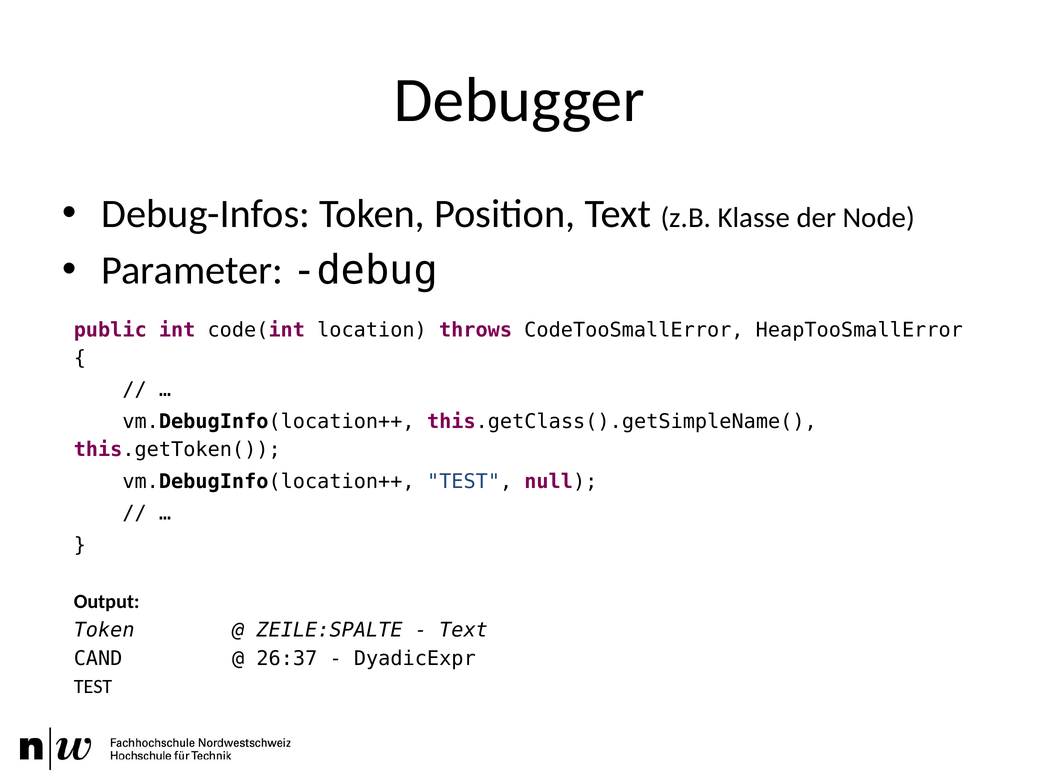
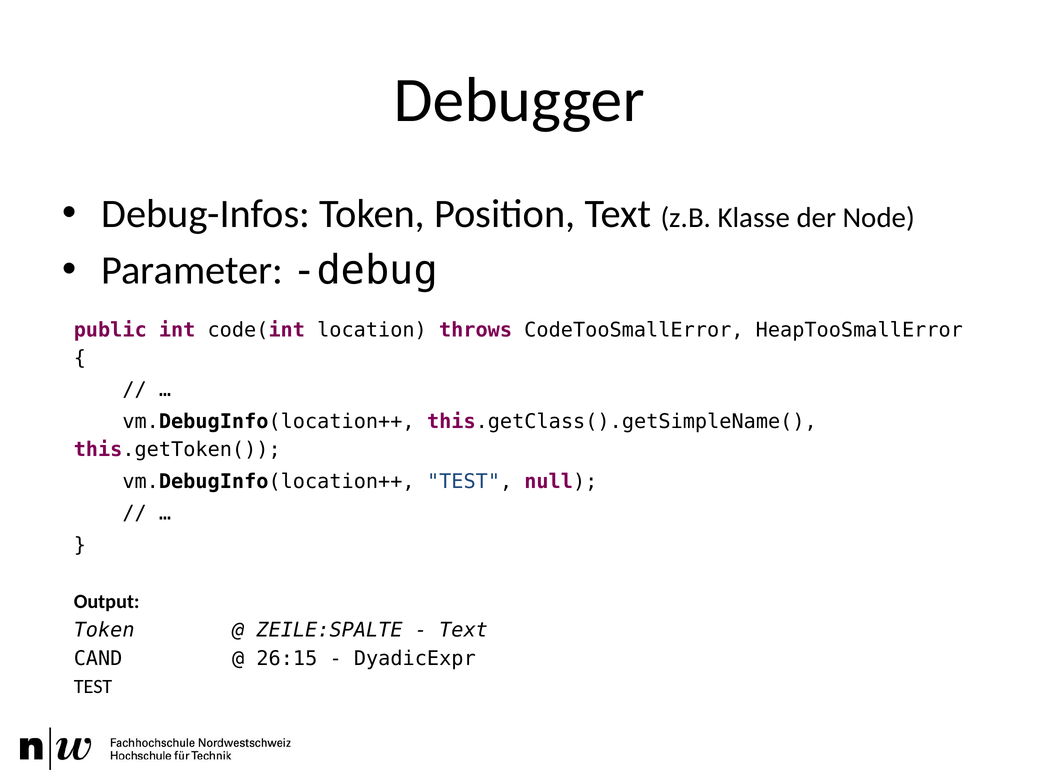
26:37: 26:37 -> 26:15 (287, 659)
